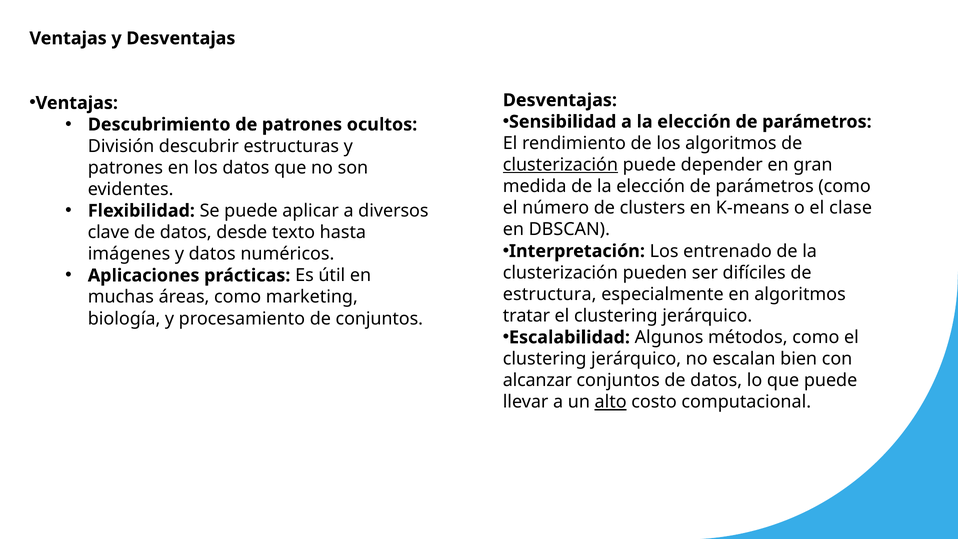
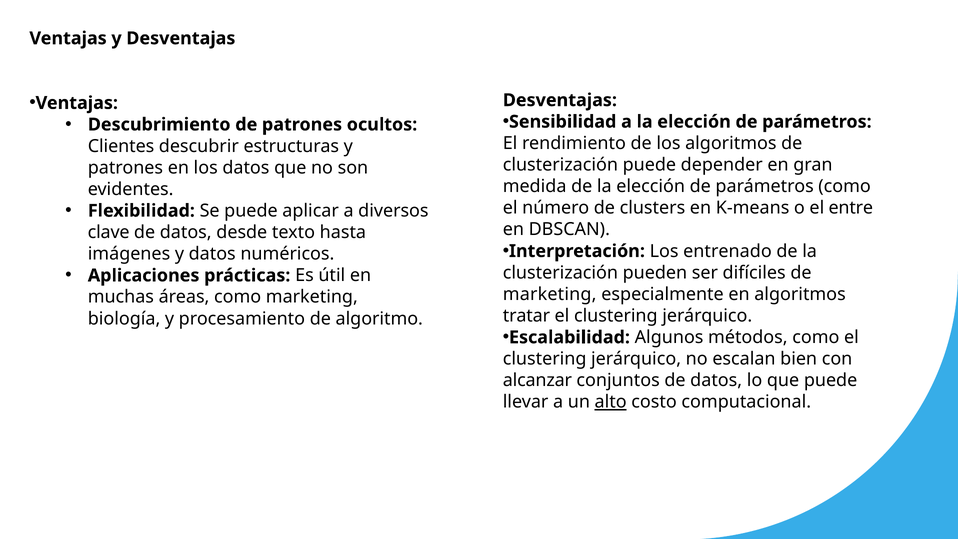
División: División -> Clientes (121, 146)
clusterización underline: present -> none (560, 165)
clase: clase -> entre (851, 208)
estructura: estructura -> marketing (550, 294)
de conjuntos: conjuntos -> algoritmo (379, 319)
